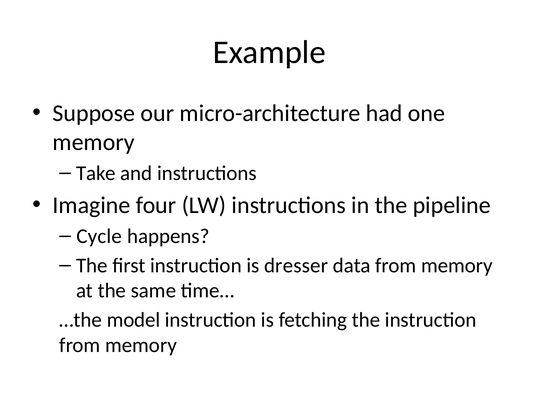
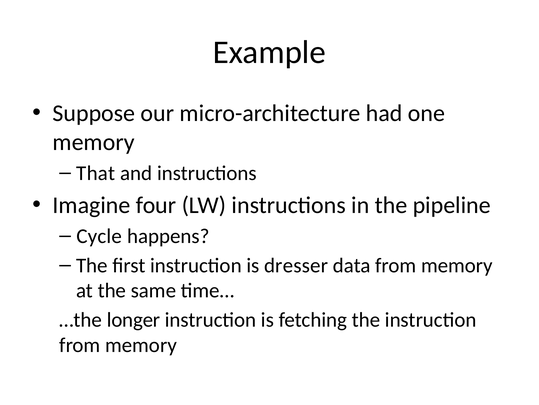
Take: Take -> That (96, 173)
model: model -> longer (133, 319)
